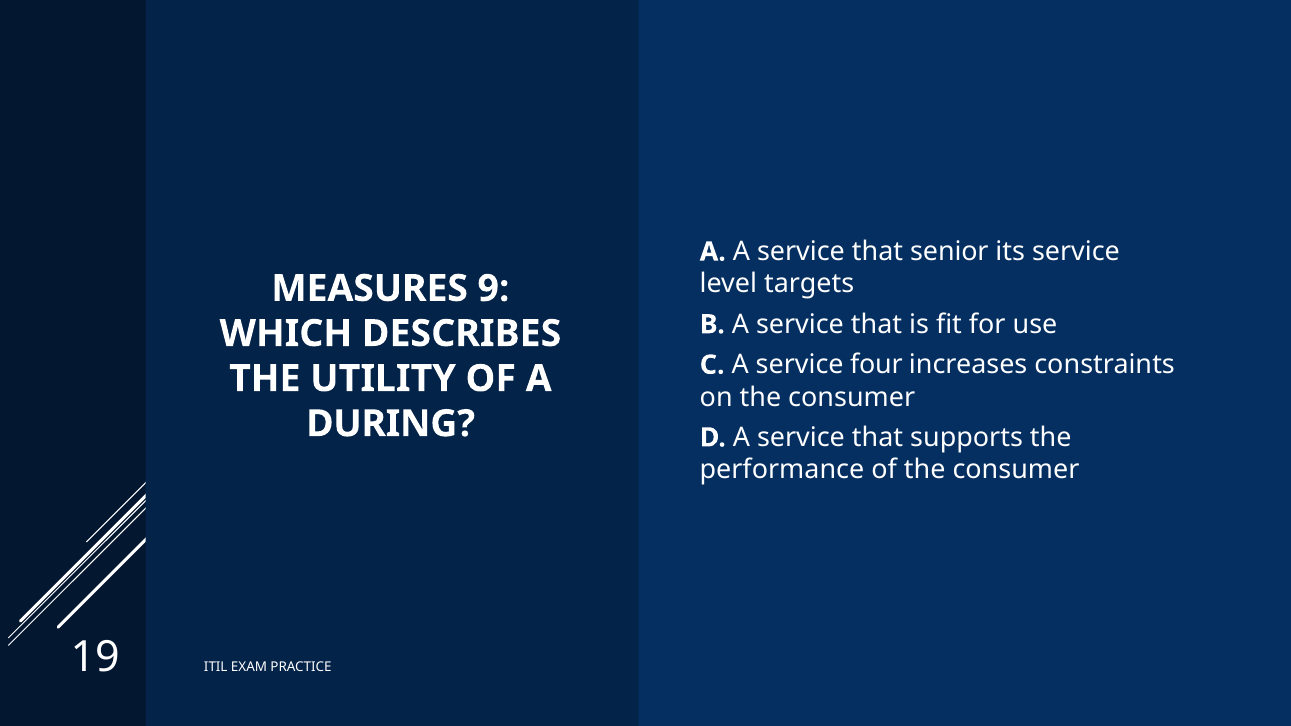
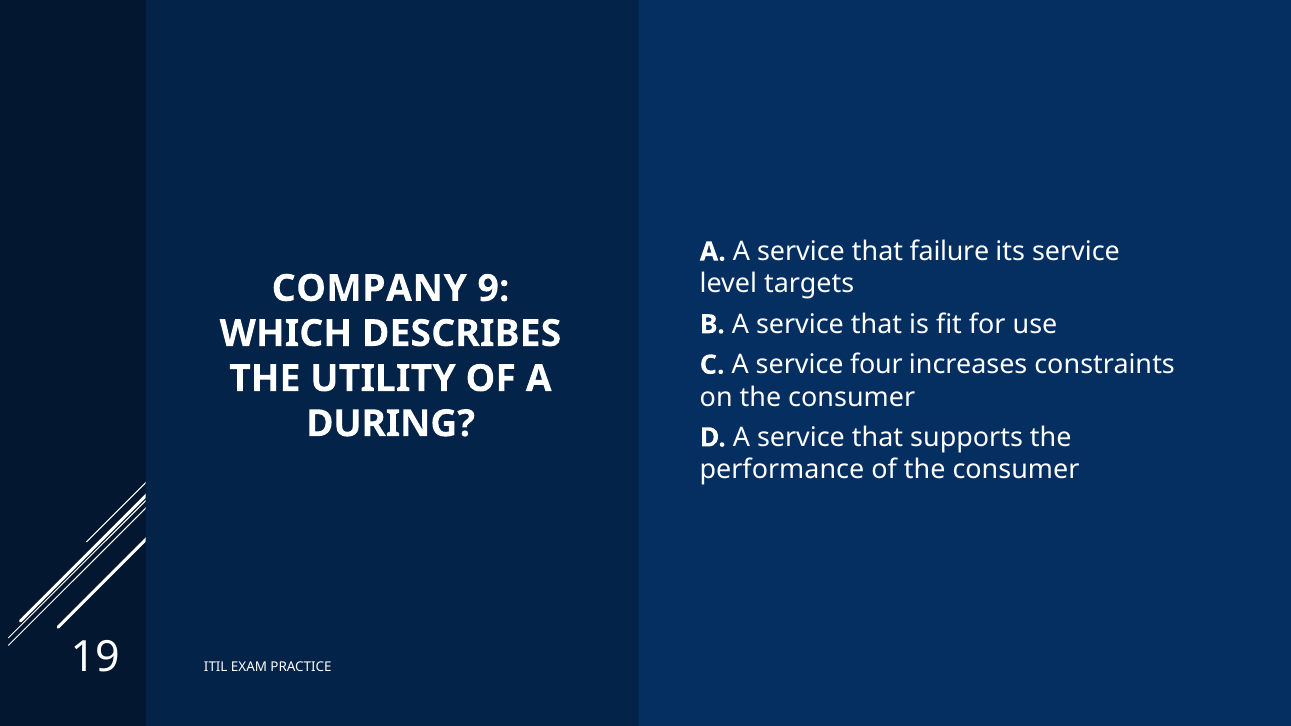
senior: senior -> failure (949, 252)
MEASURES: MEASURES -> COMPANY (369, 289)
